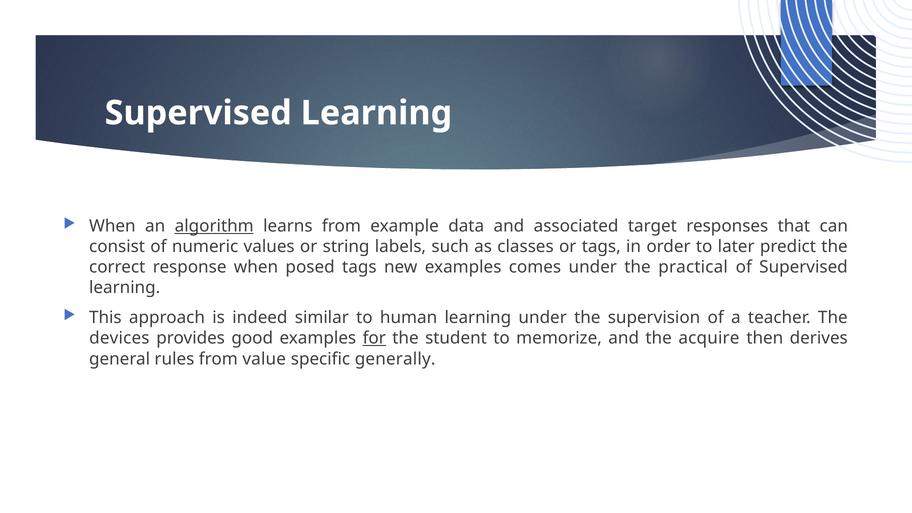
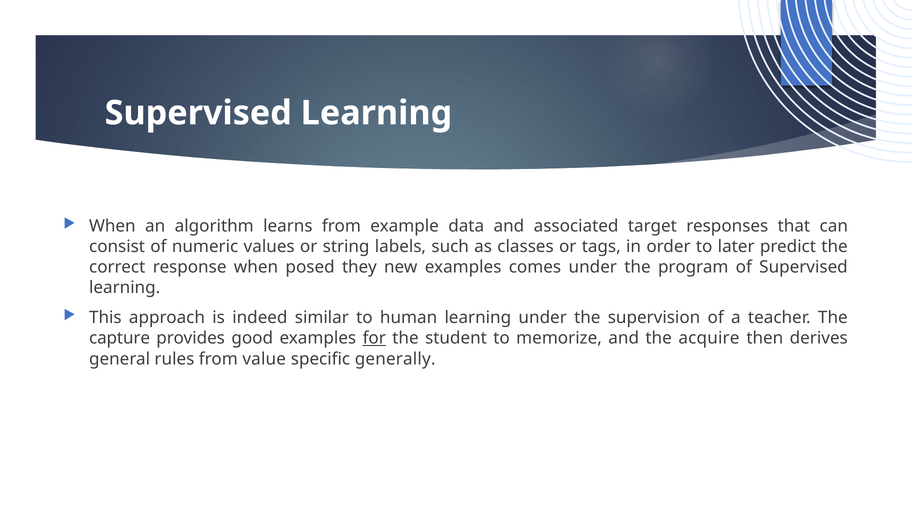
algorithm underline: present -> none (214, 226)
posed tags: tags -> they (359, 267)
practical: practical -> program (693, 267)
devices: devices -> capture (120, 338)
